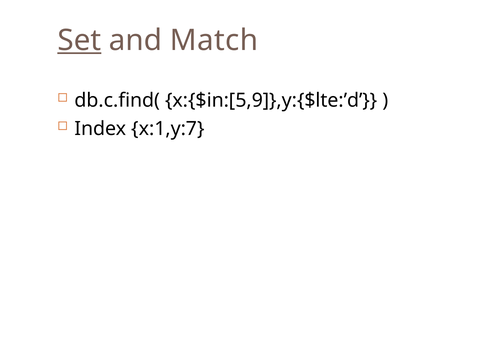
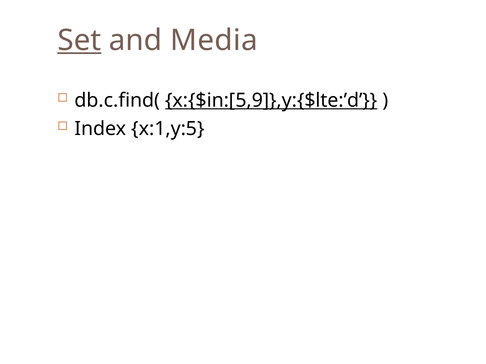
Match: Match -> Media (214, 41)
x:{$in:[5,9]},y:{$lte:’d underline: none -> present (271, 101)
x:1,y:7: x:1,y:7 -> x:1,y:5 (168, 129)
